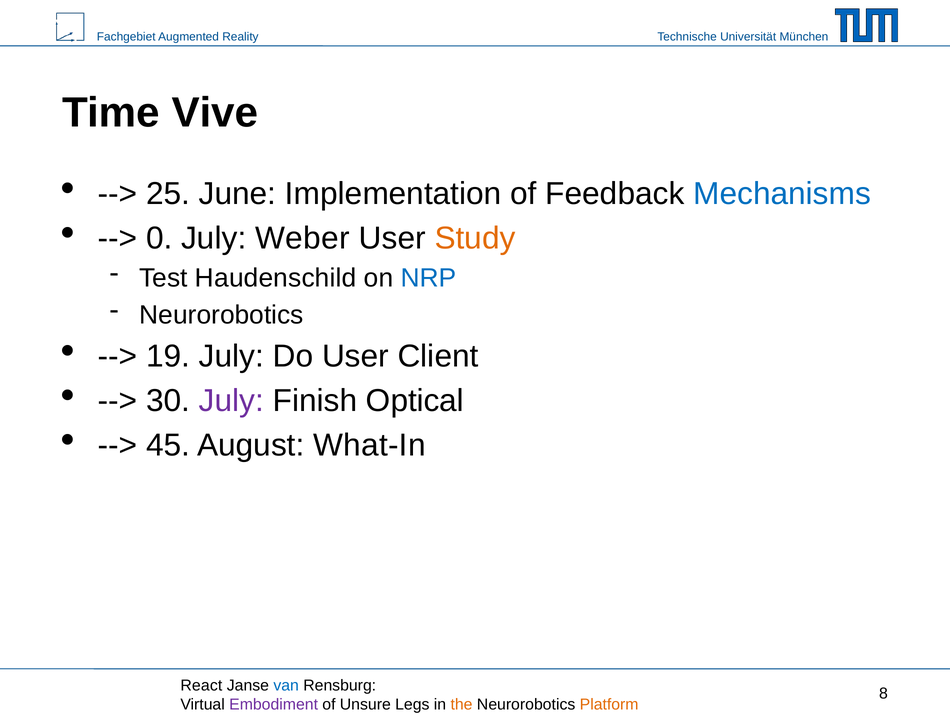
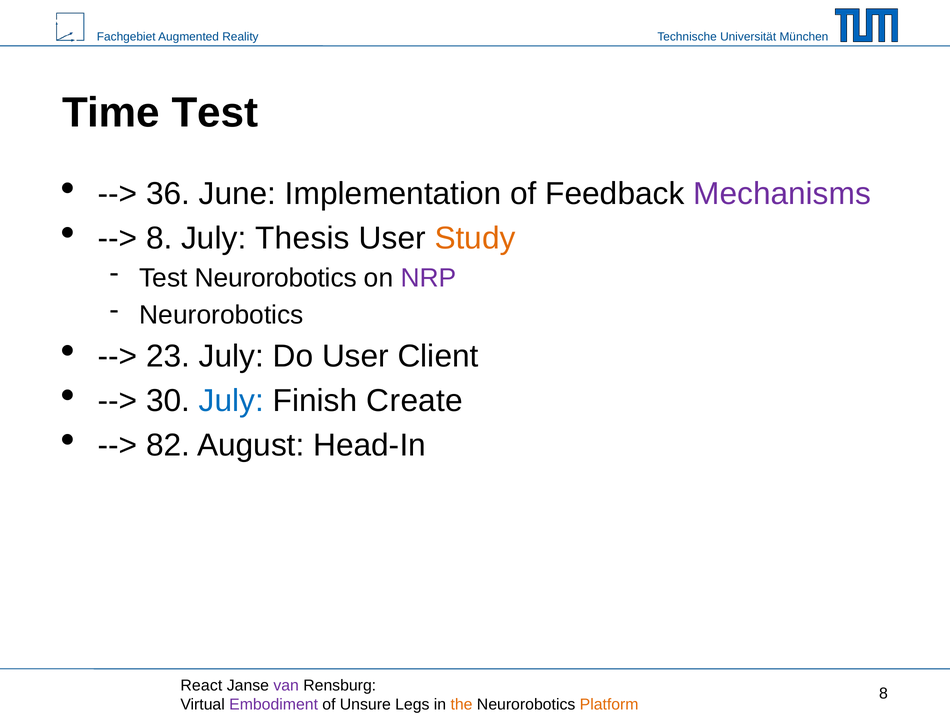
Time Vive: Vive -> Test (215, 112)
25: 25 -> 36 (168, 194)
Mechanisms colour: blue -> purple (782, 194)
0: 0 -> 8 (159, 238)
Weber: Weber -> Thesis (302, 238)
Test Haudenschild: Haudenschild -> Neurorobotics (276, 278)
NRP colour: blue -> purple (428, 278)
19: 19 -> 23 (168, 356)
July colour: purple -> blue (231, 401)
Optical: Optical -> Create (415, 401)
45: 45 -> 82 (168, 445)
What-In: What-In -> Head-In (370, 445)
van colour: blue -> purple (286, 685)
